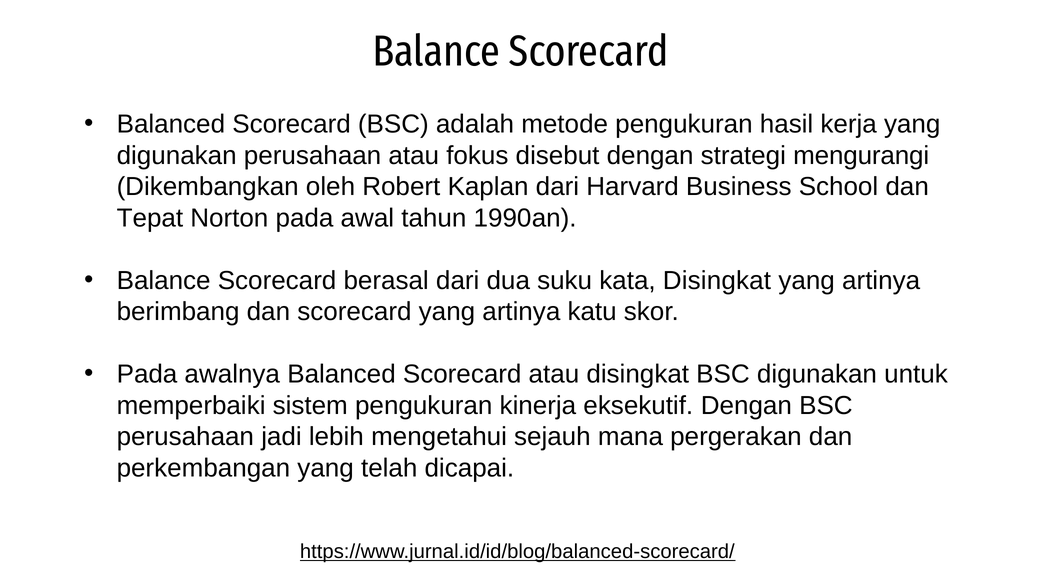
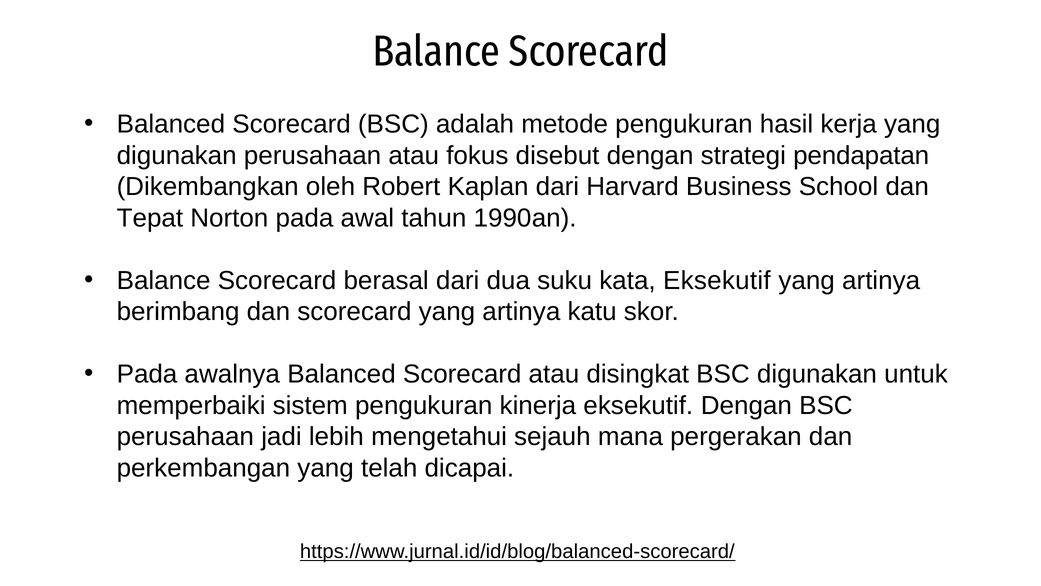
mengurangi: mengurangi -> pendapatan (861, 155)
kata Disingkat: Disingkat -> Eksekutif (717, 280)
